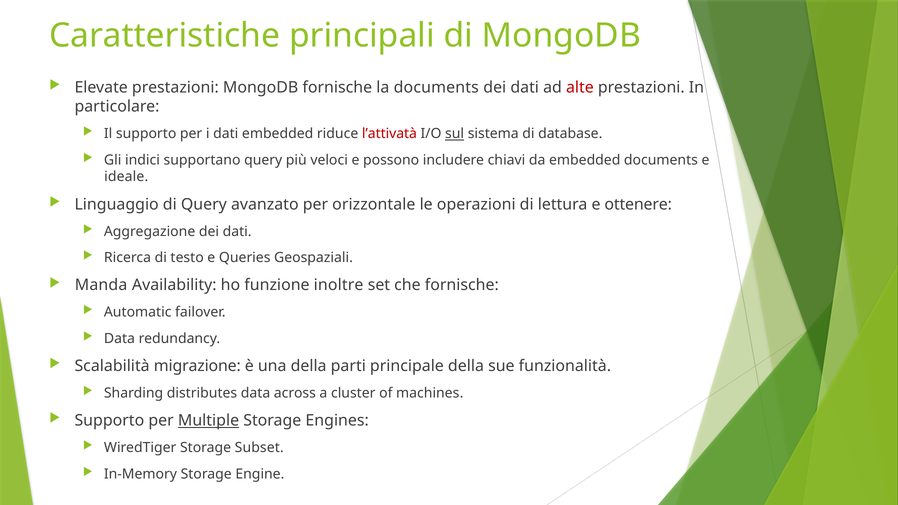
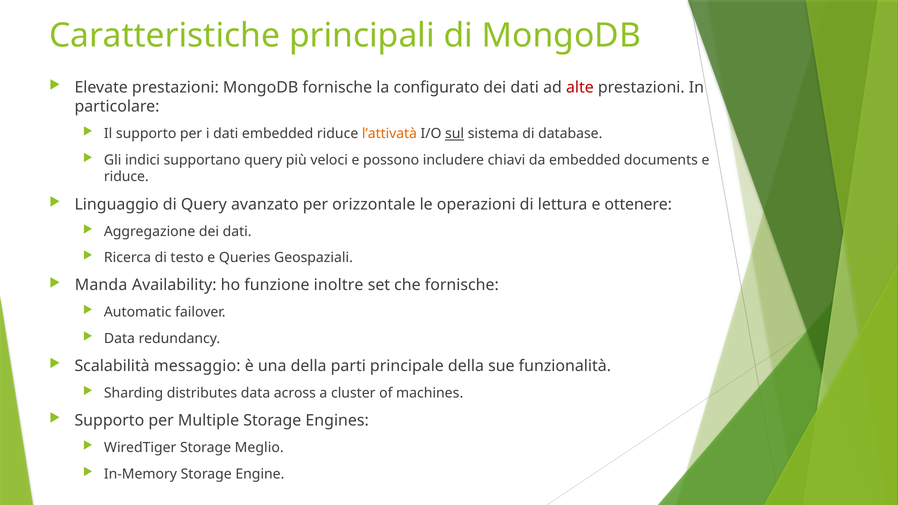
la documents: documents -> configurato (436, 88)
l’attivatà colour: red -> orange (389, 134)
ideale: ideale -> riduce (126, 177)
migrazione: migrazione -> messaggio (197, 366)
Multiple underline: present -> none (209, 421)
Subset: Subset -> Meglio (259, 448)
